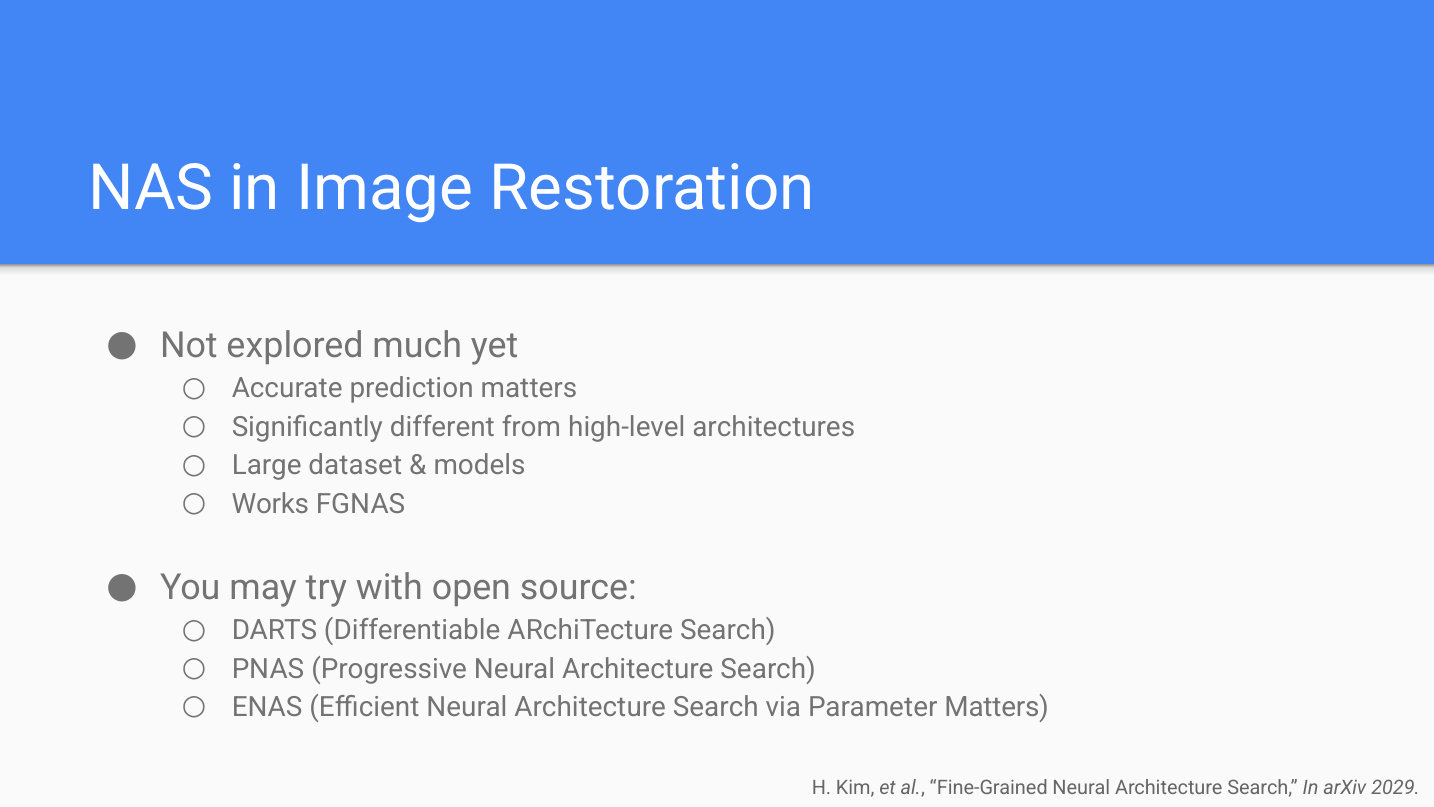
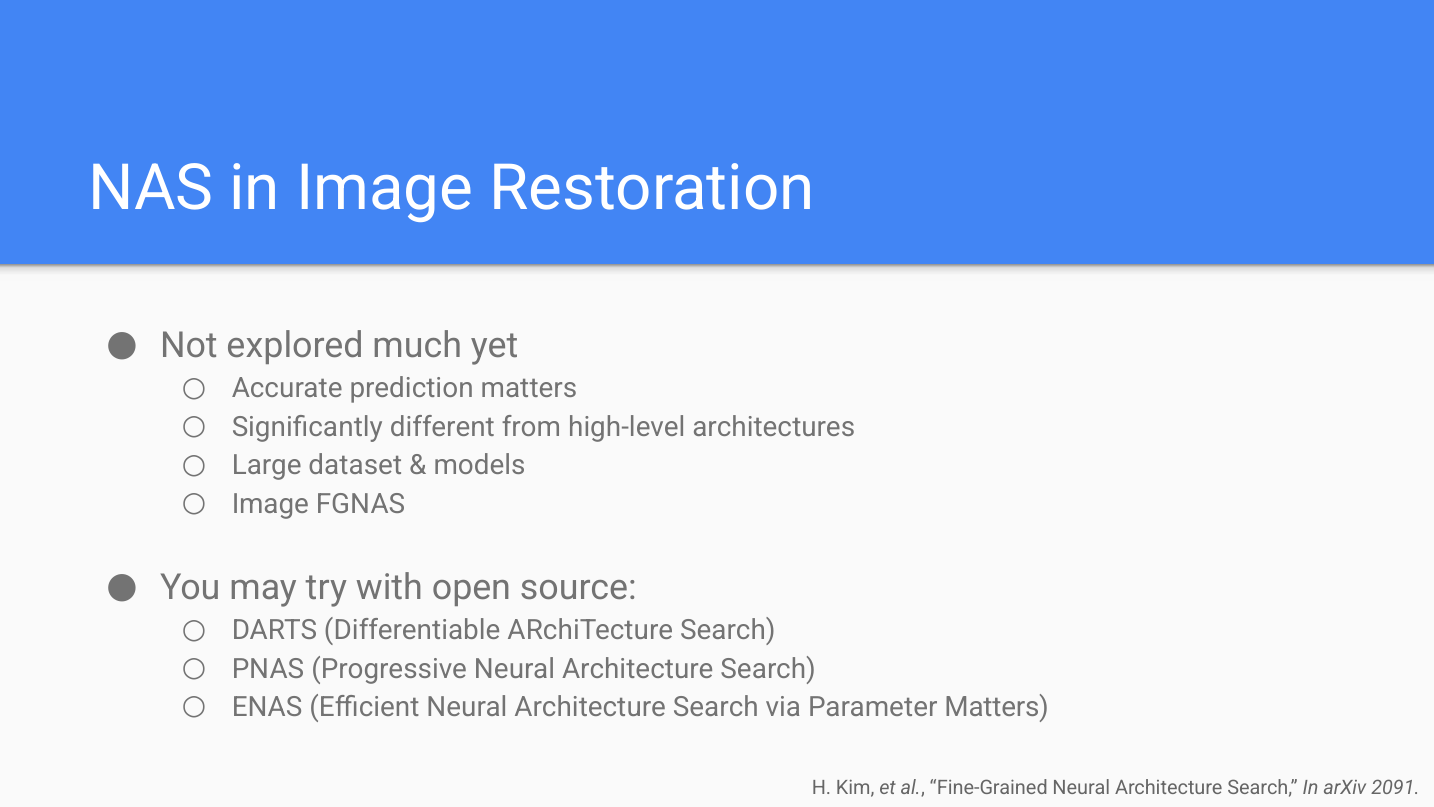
Works: Works -> Image (270, 504)
2029: 2029 -> 2091 (1395, 787)
